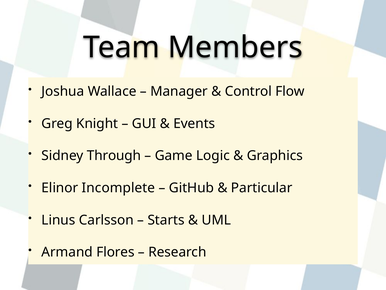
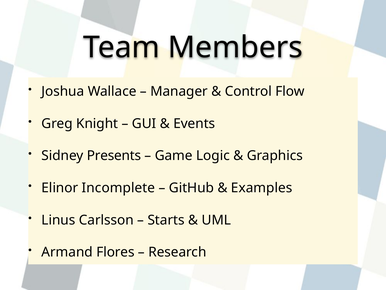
Through: Through -> Presents (114, 155)
Particular: Particular -> Examples (262, 188)
